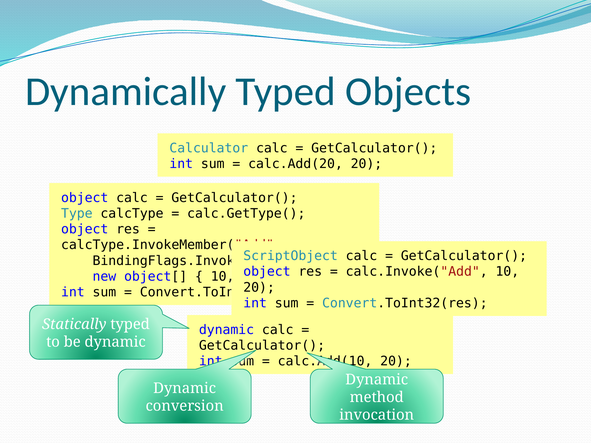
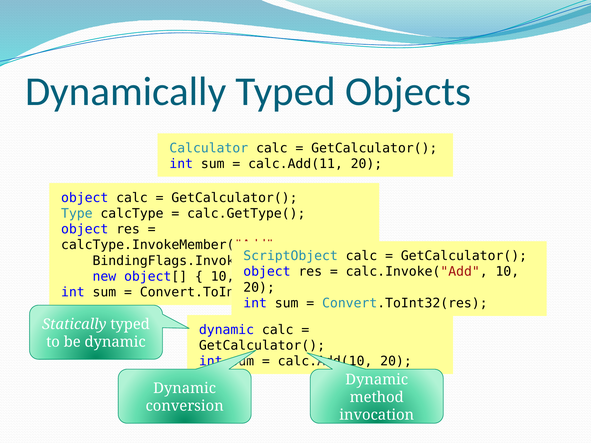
calc.Add(20: calc.Add(20 -> calc.Add(11 (296, 164)
